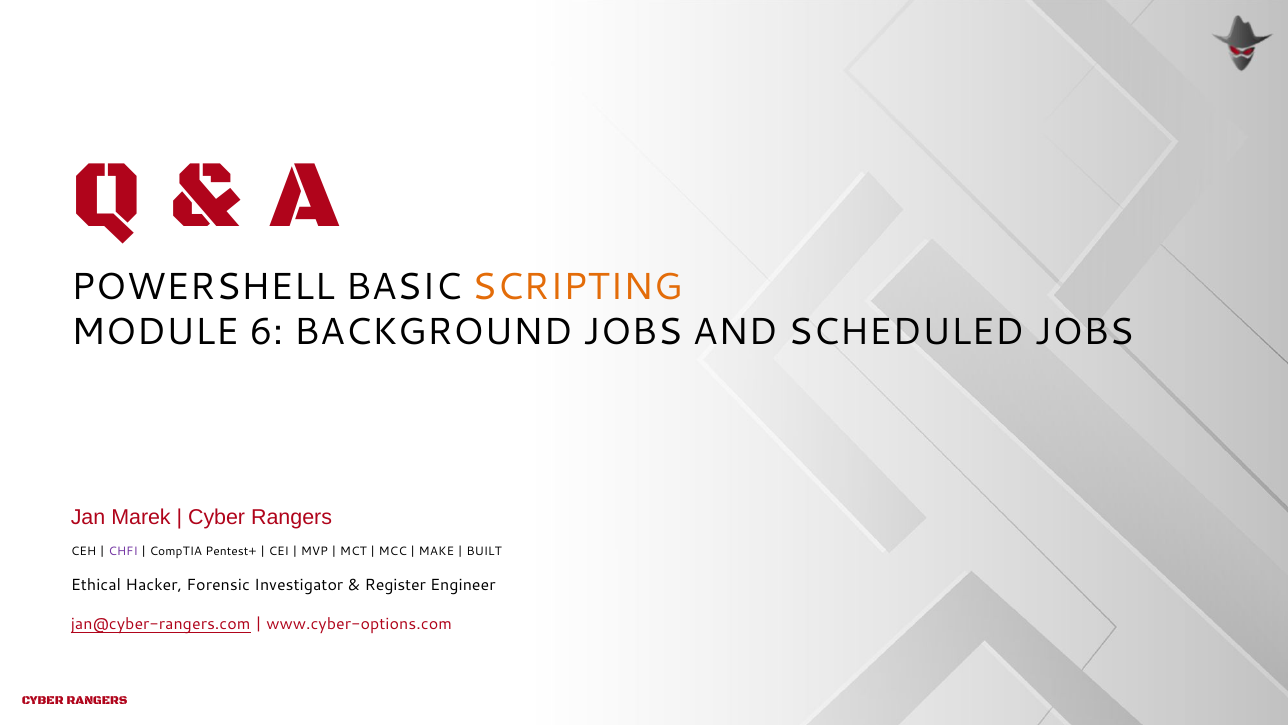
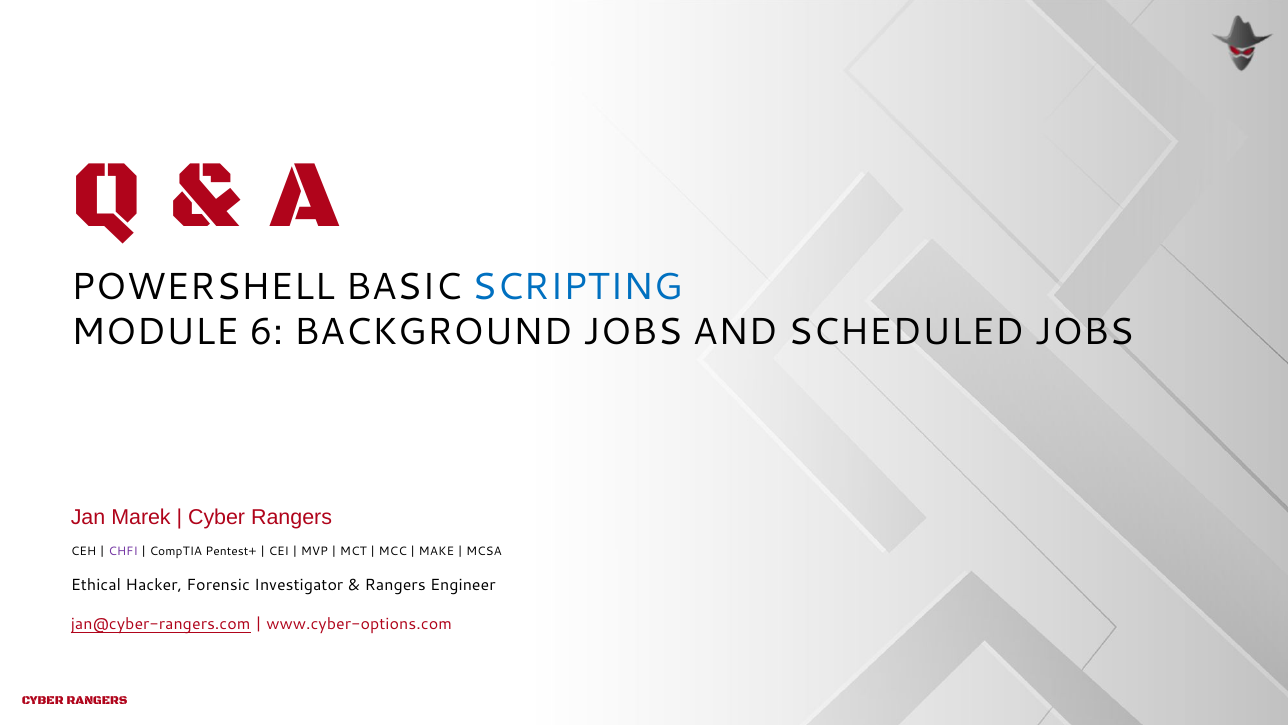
SCRIPTING colour: orange -> blue (577, 287)
BUILT: BUILT -> MCSA (484, 551)
Register: Register -> Rangers (395, 585)
